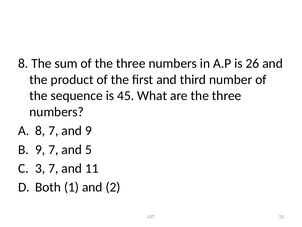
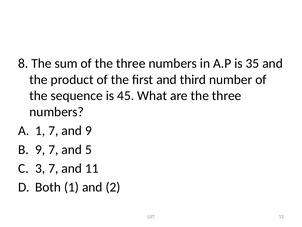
26: 26 -> 35 (252, 63)
8: 8 -> 1 (40, 130)
